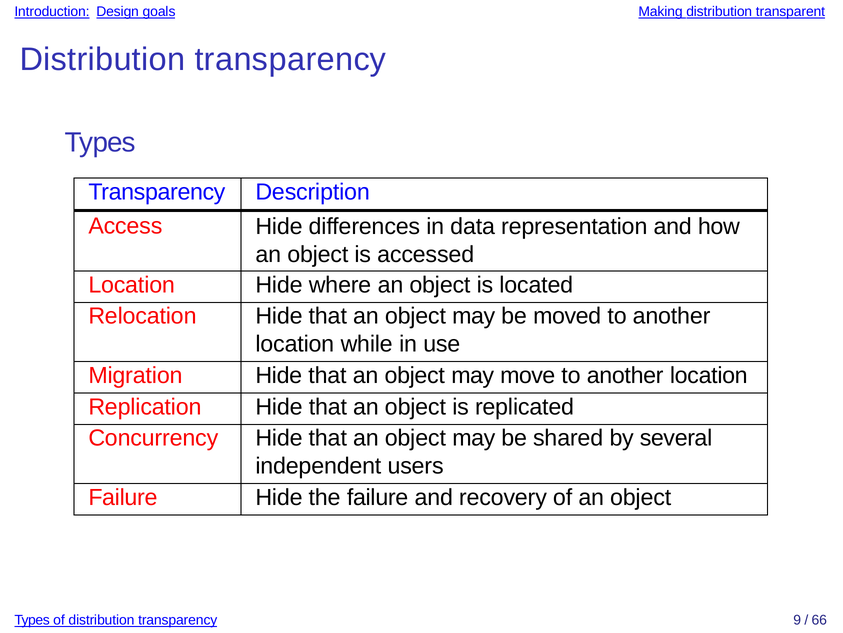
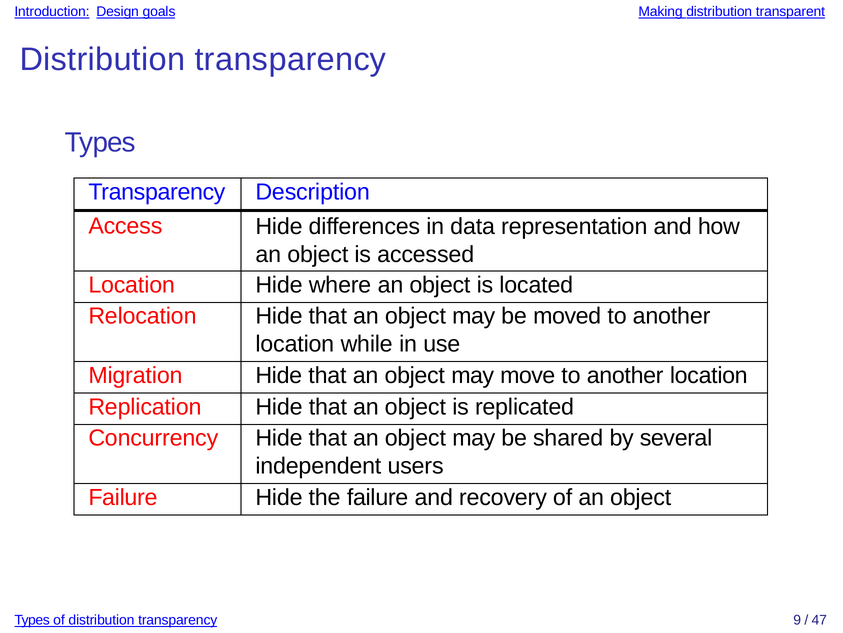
66: 66 -> 47 (819, 620)
